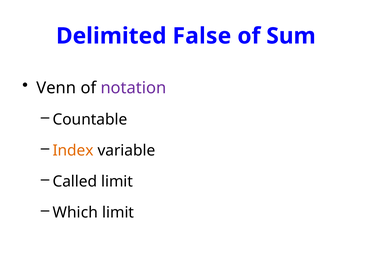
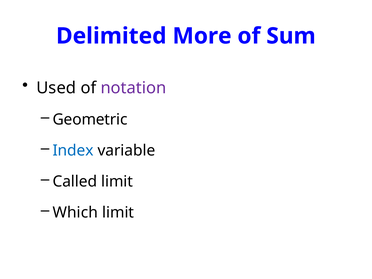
False: False -> More (202, 36)
Venn: Venn -> Used (56, 88)
Countable: Countable -> Geometric (90, 120)
Index colour: orange -> blue (73, 151)
